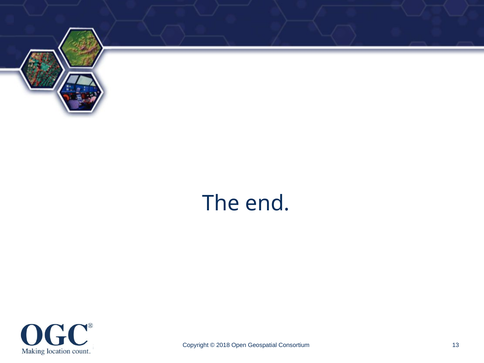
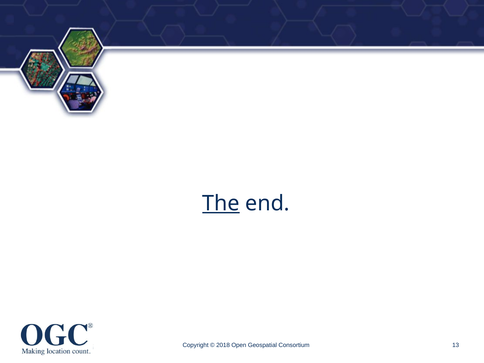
The underline: none -> present (221, 204)
